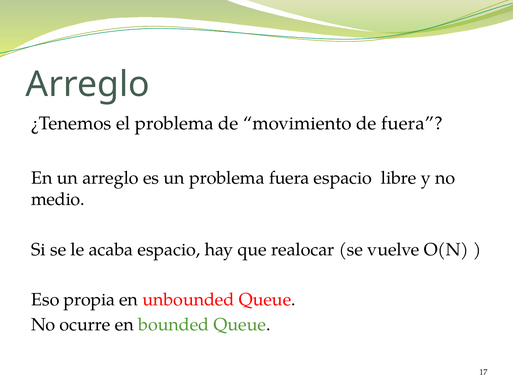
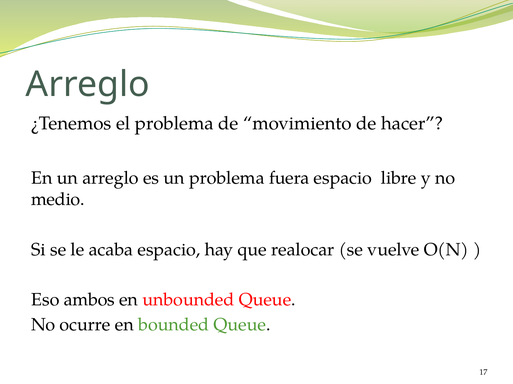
de fuera: fuera -> hacer (412, 124)
propia: propia -> ambos (89, 300)
